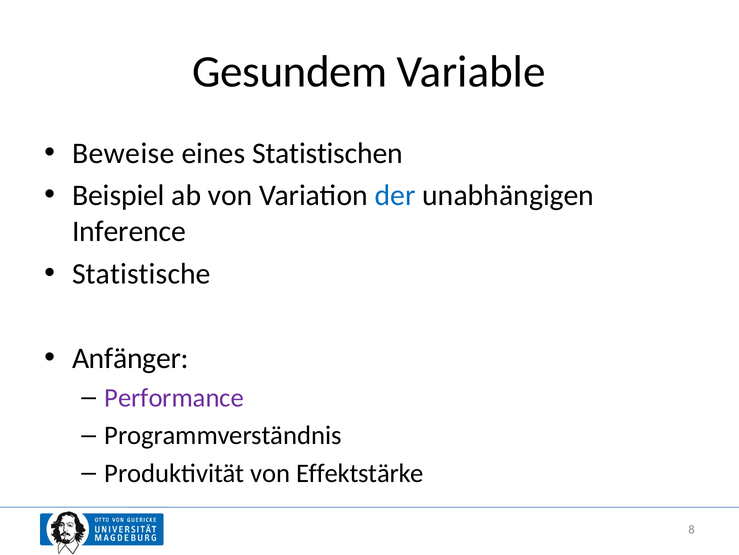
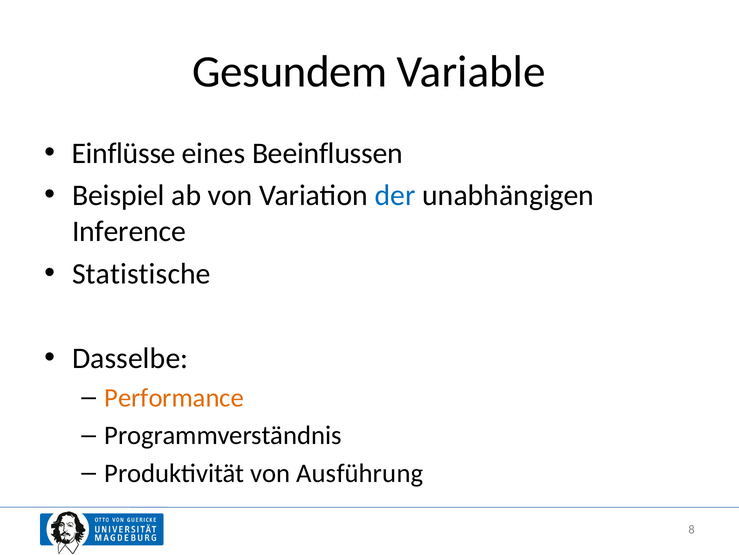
Beweise: Beweise -> Einflüsse (124, 153)
Statistischen: Statistischen -> Beeinflussen (327, 153)
Anfänger: Anfänger -> Dasselbe (130, 358)
Performance colour: purple -> orange (174, 397)
Effektstärke: Effektstärke -> Ausführung (360, 473)
